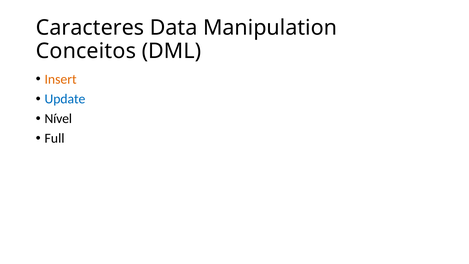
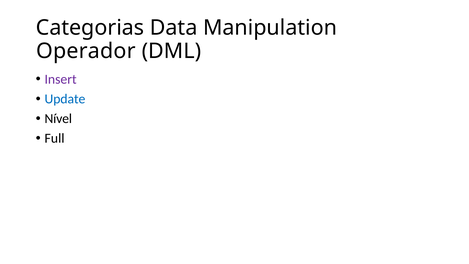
Caracteres: Caracteres -> Categorias (90, 28)
Conceitos: Conceitos -> Operador (86, 51)
Insert colour: orange -> purple (61, 79)
